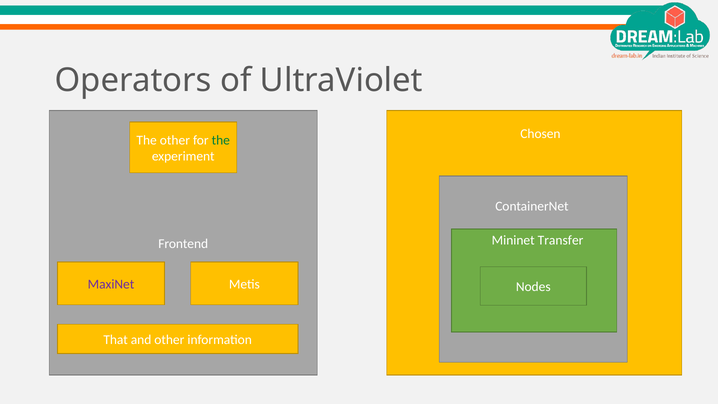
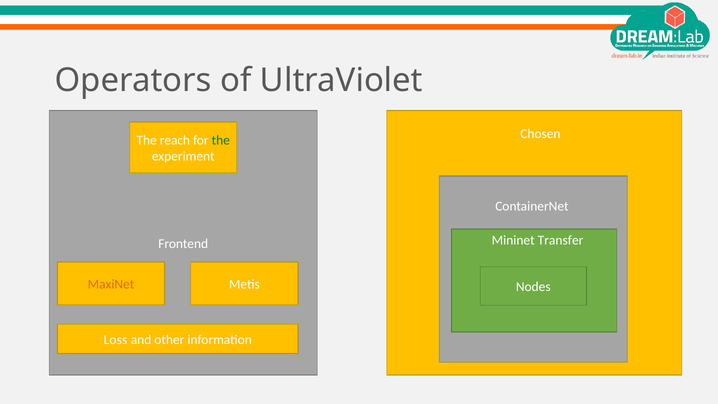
The other: other -> reach (175, 140)
MaxiNet colour: purple -> orange (111, 284)
That: That -> Loss (116, 340)
